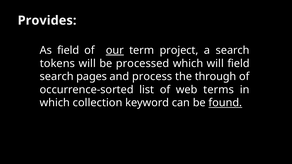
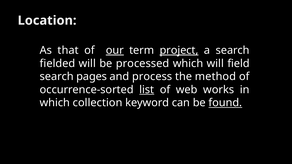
Provides: Provides -> Location (47, 21)
As field: field -> that (68, 50)
project underline: none -> present (179, 50)
tokens: tokens -> fielded (57, 64)
through: through -> method (216, 77)
list underline: none -> present (147, 90)
terms: terms -> works (219, 90)
